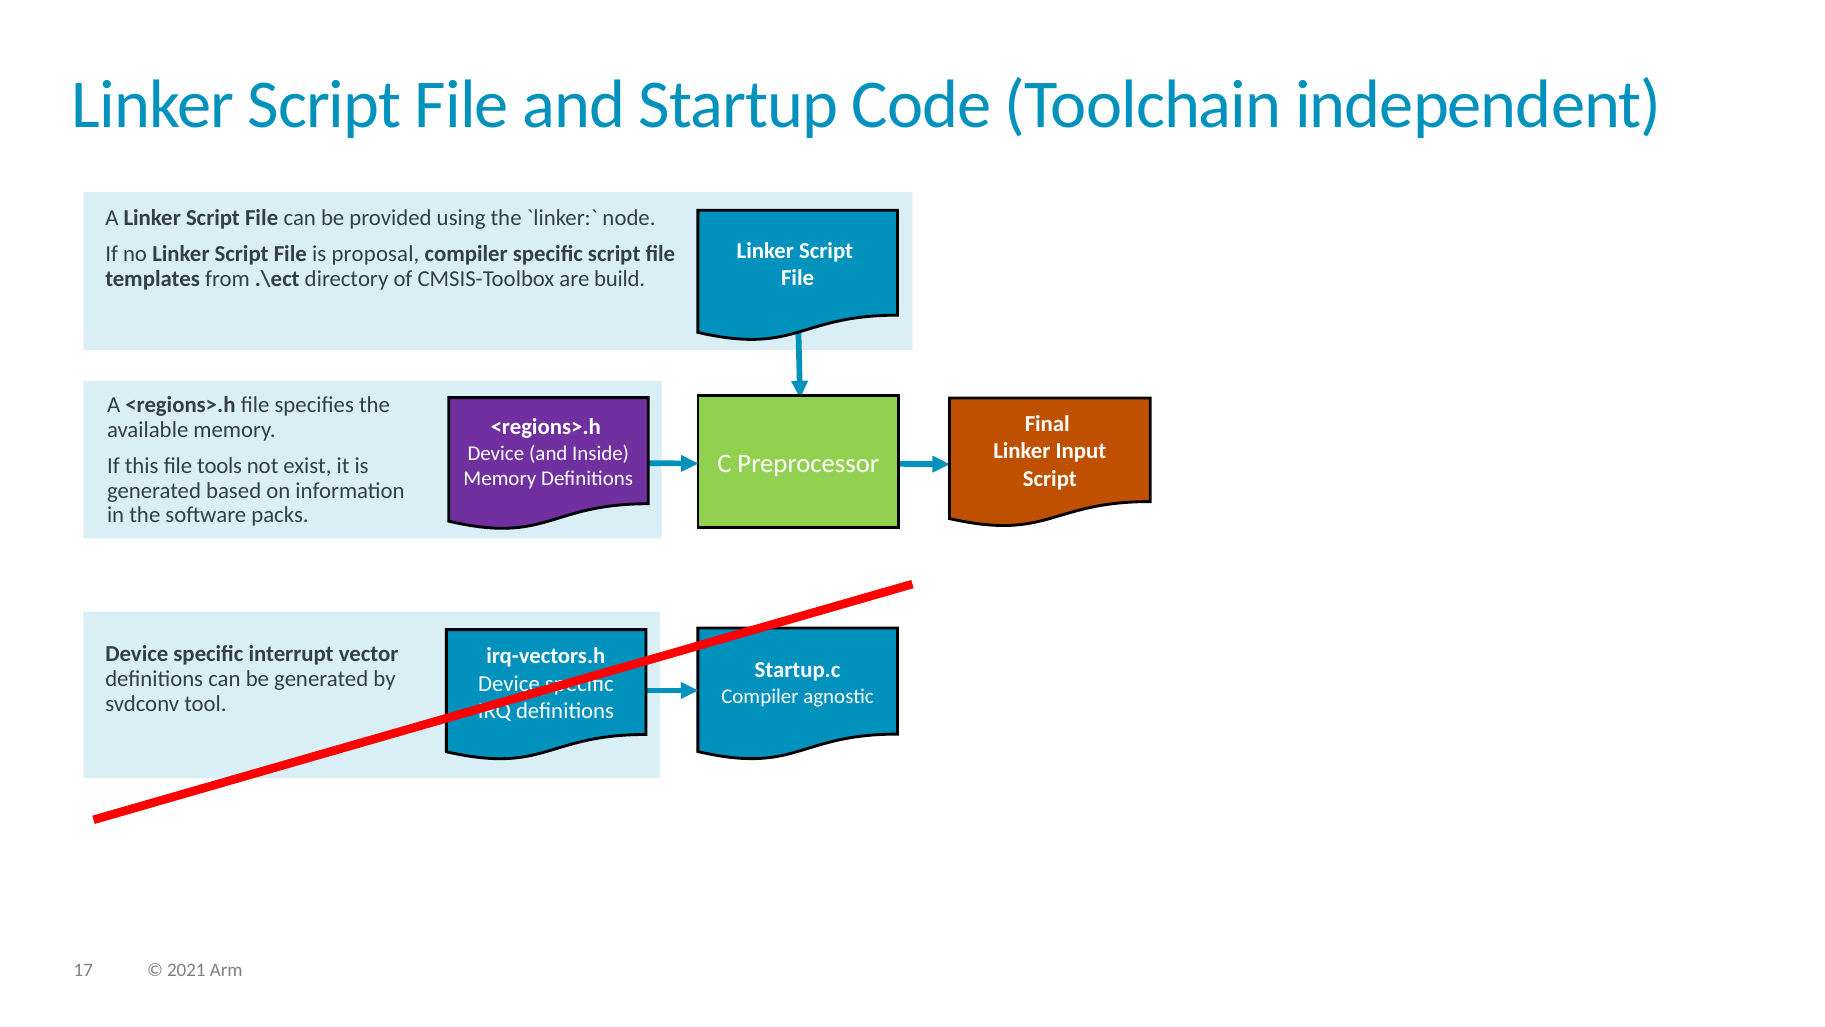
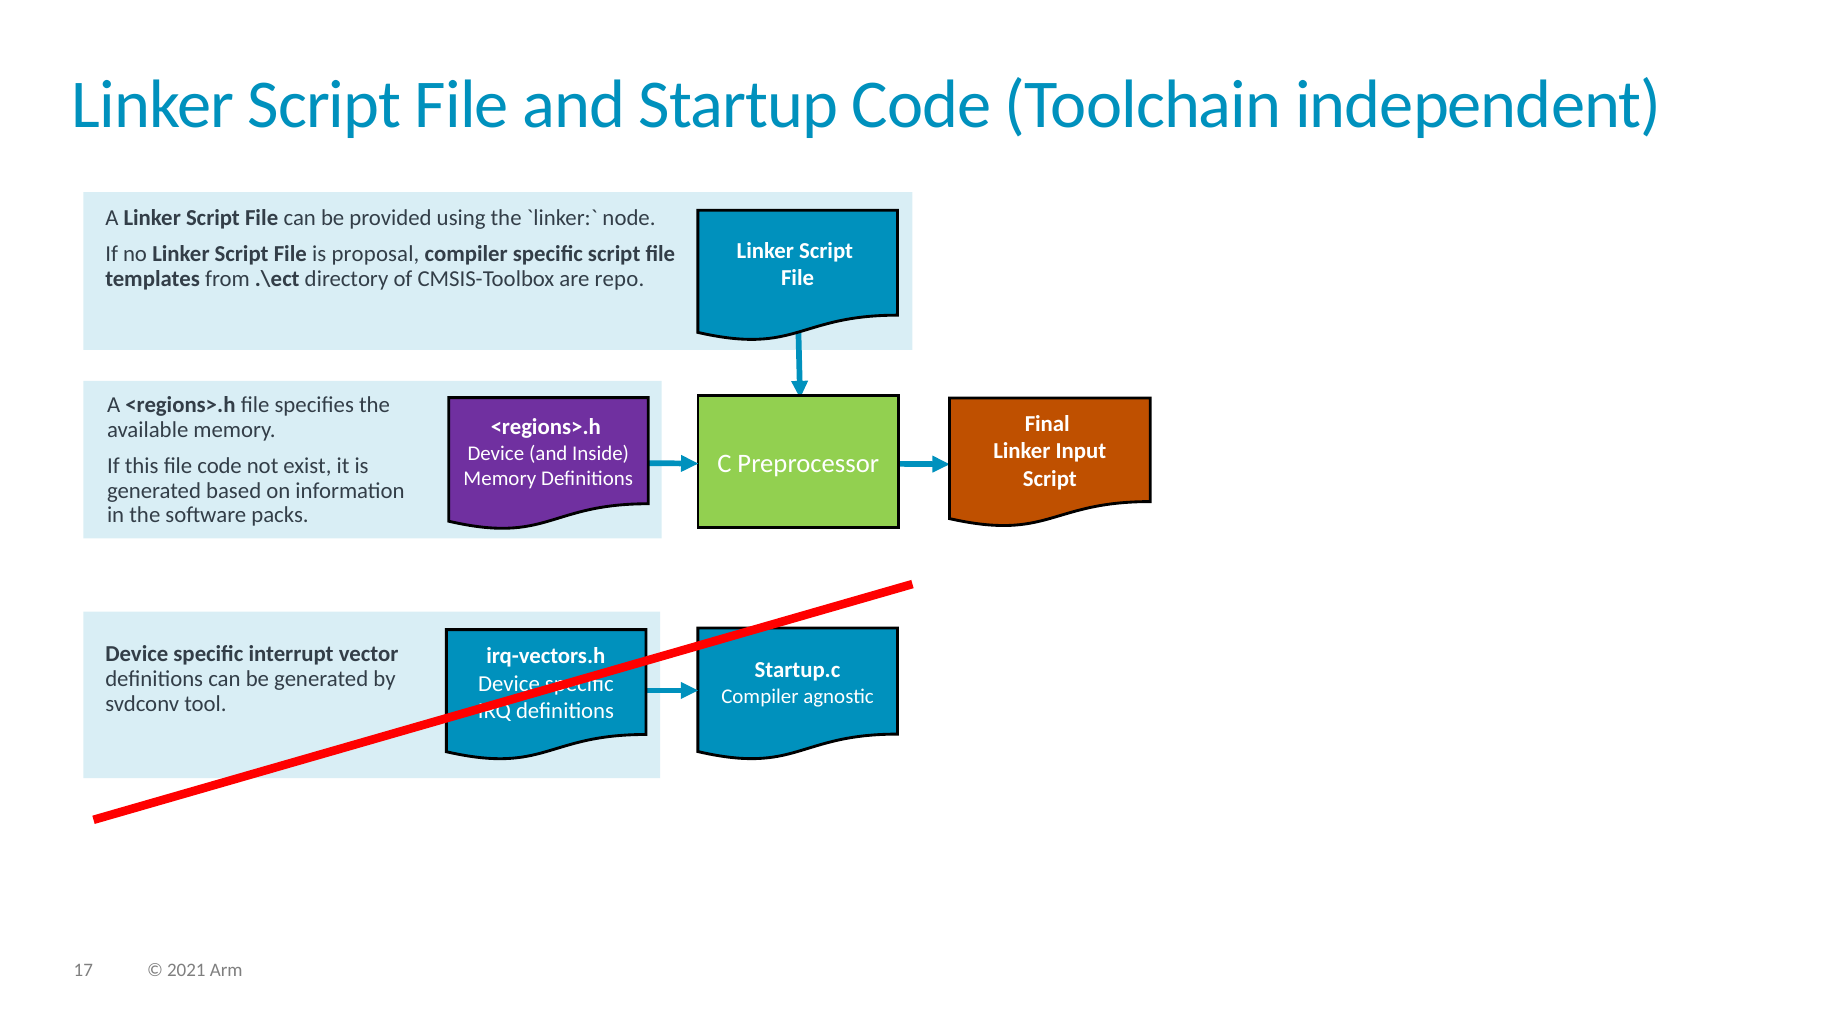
build: build -> repo (619, 279)
file tools: tools -> code (220, 466)
